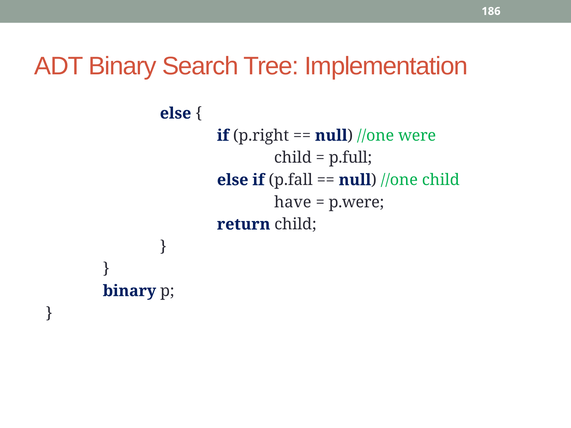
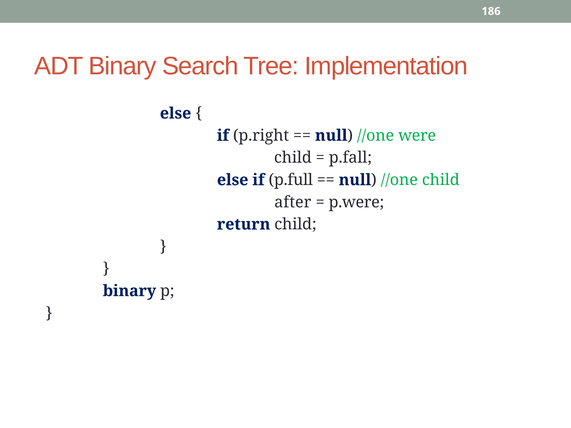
p.full: p.full -> p.fall (350, 158)
p.fall: p.fall -> p.full (291, 180)
have: have -> after (293, 202)
